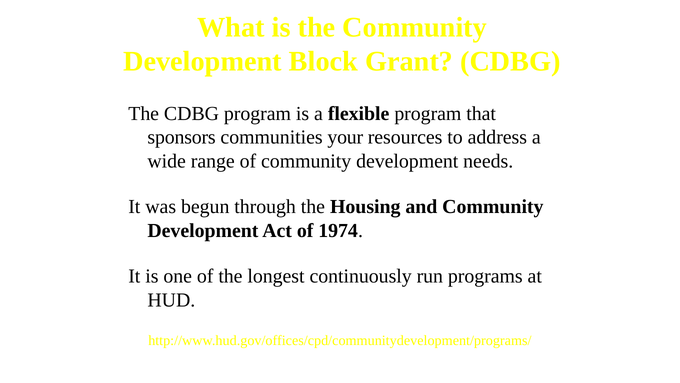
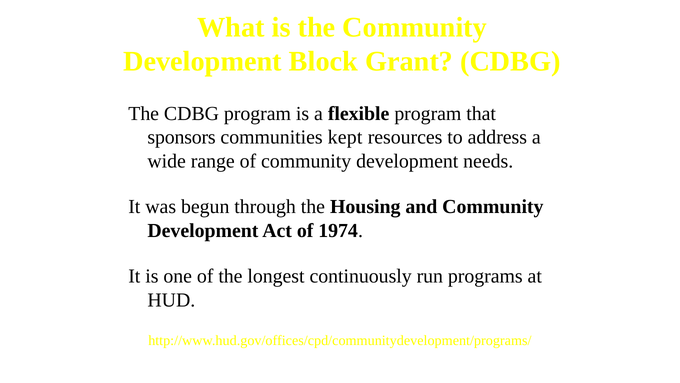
your: your -> kept (345, 137)
